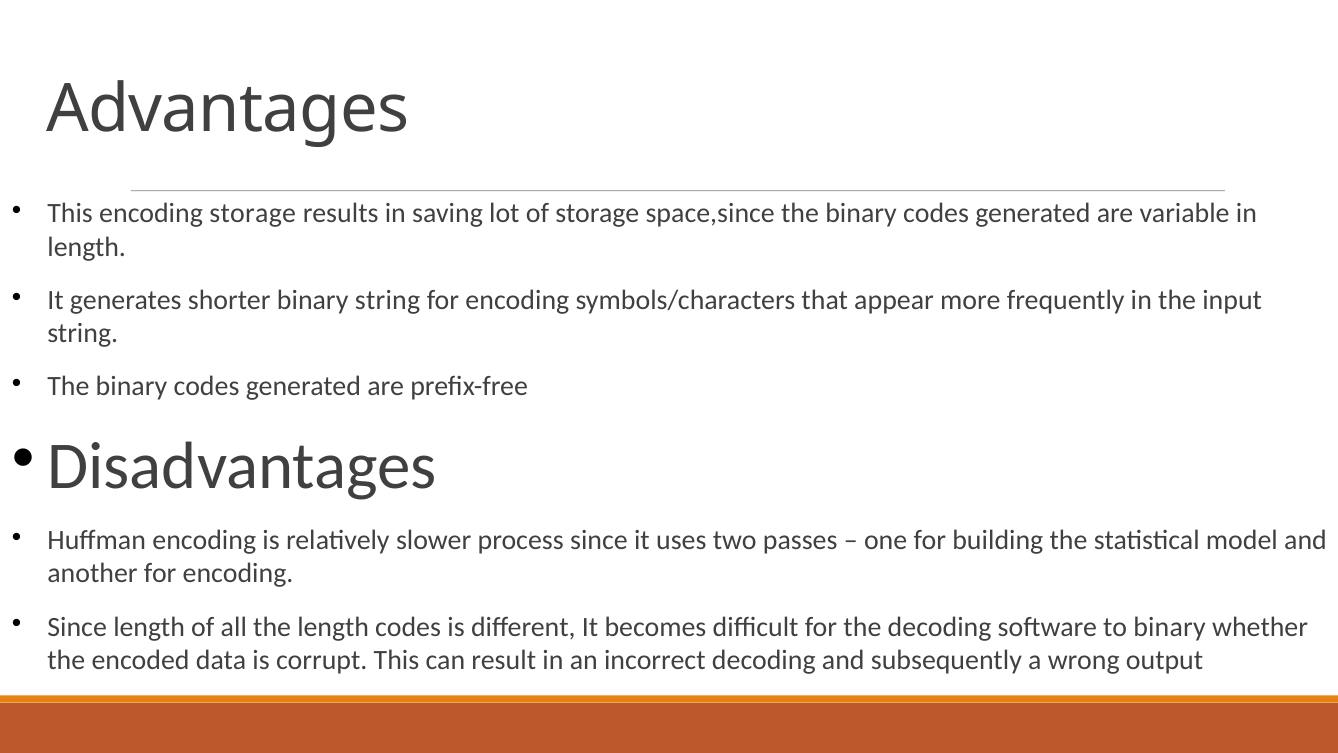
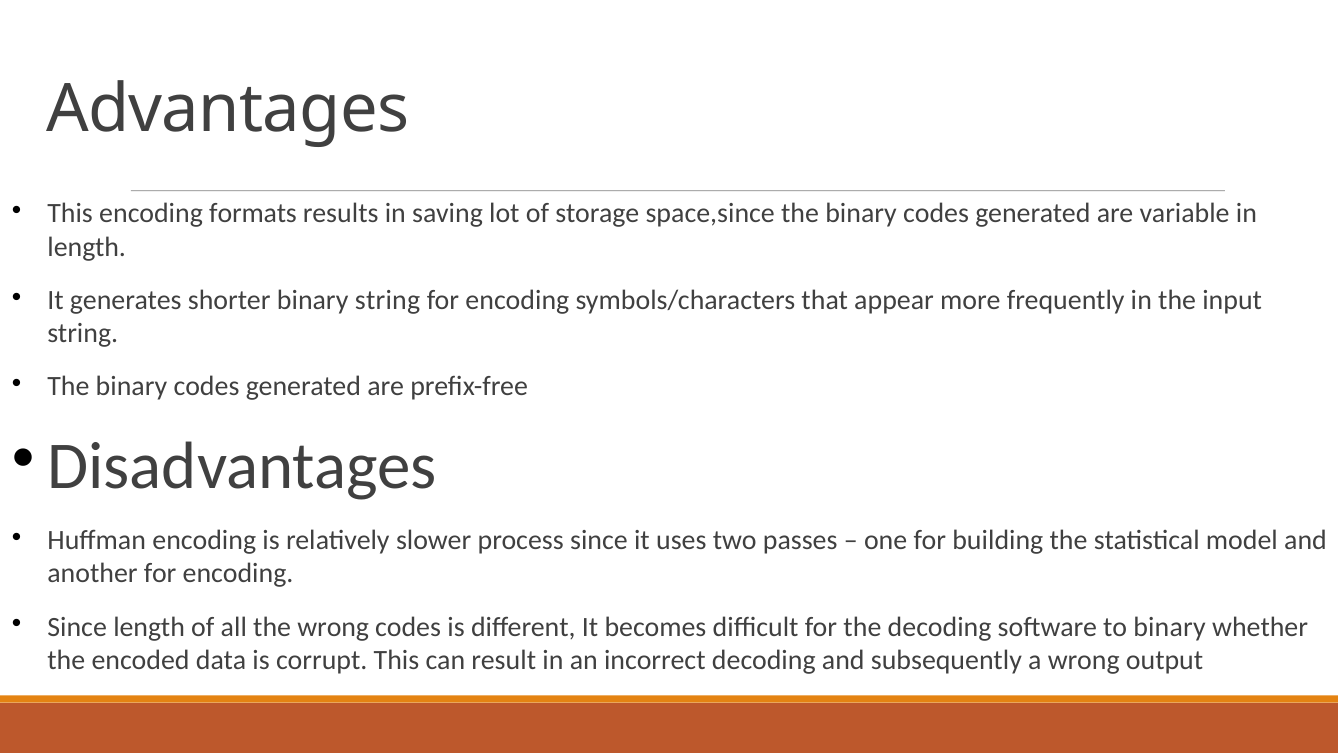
encoding storage: storage -> formats (253, 213)
the length: length -> wrong (333, 627)
